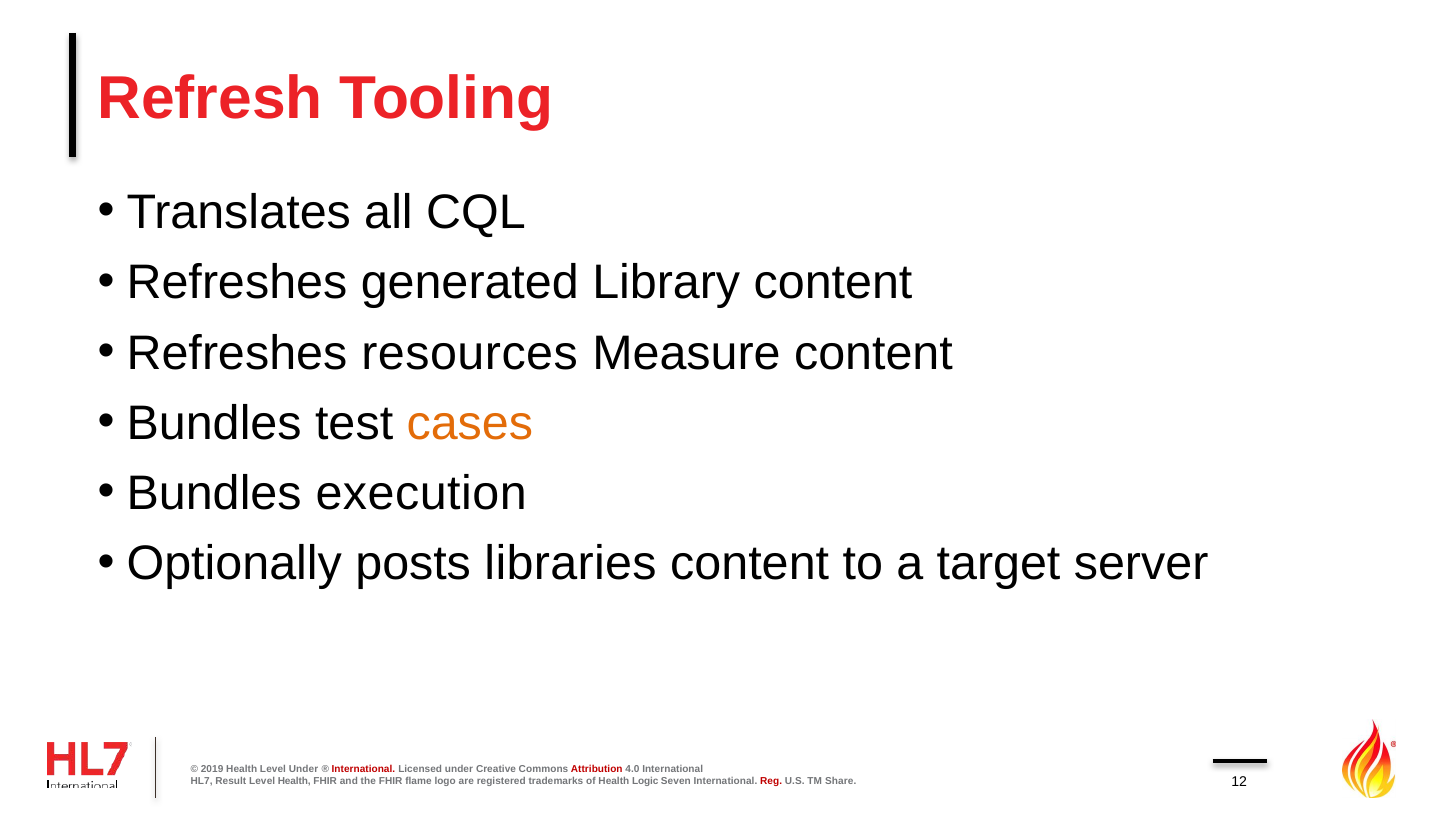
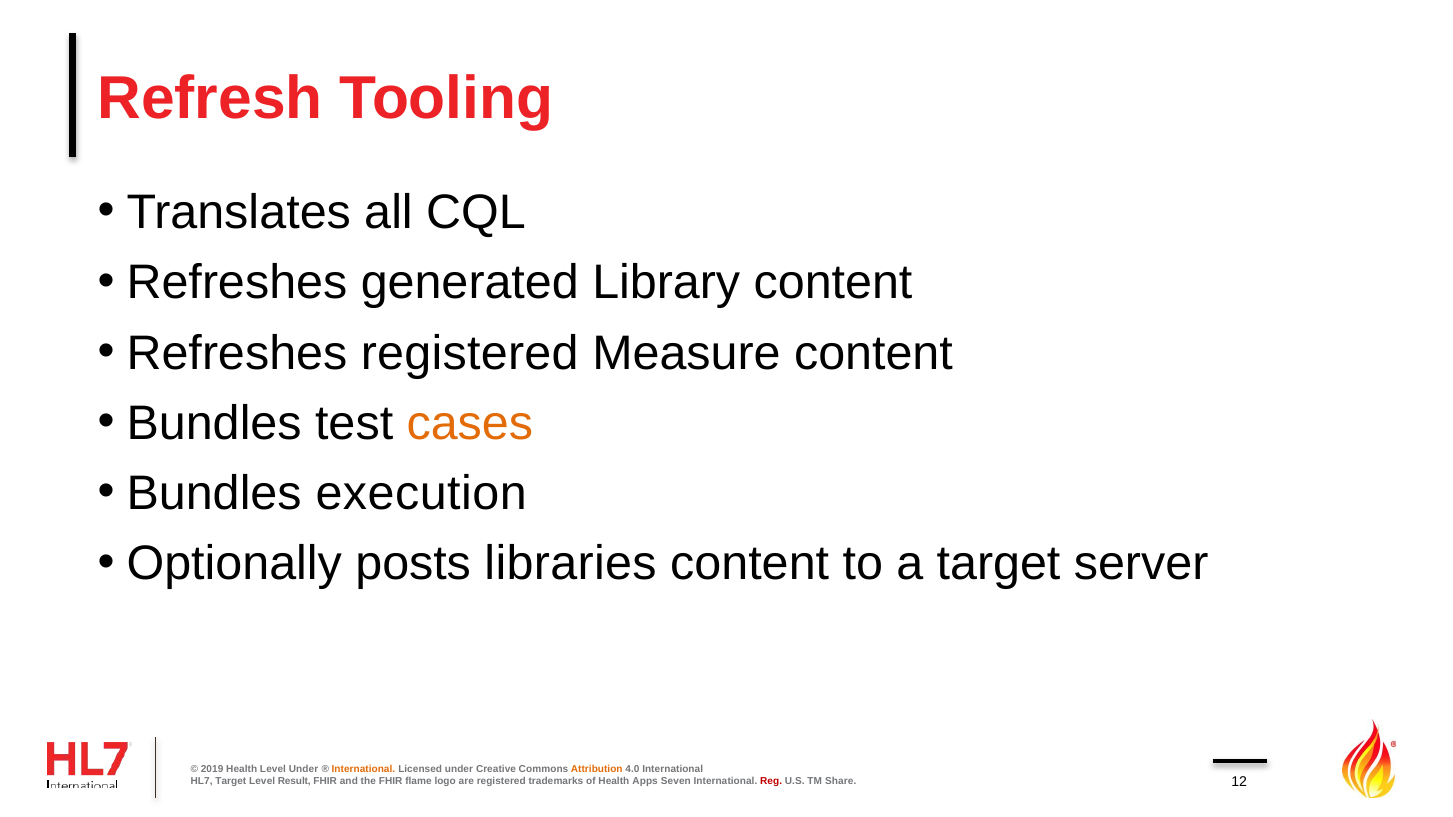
Refreshes resources: resources -> registered (470, 353)
International colour: red -> orange (363, 769)
Attribution colour: red -> orange (597, 769)
HL7 Result: Result -> Target (231, 781)
Level Health: Health -> Result (294, 781)
Logic: Logic -> Apps (645, 781)
